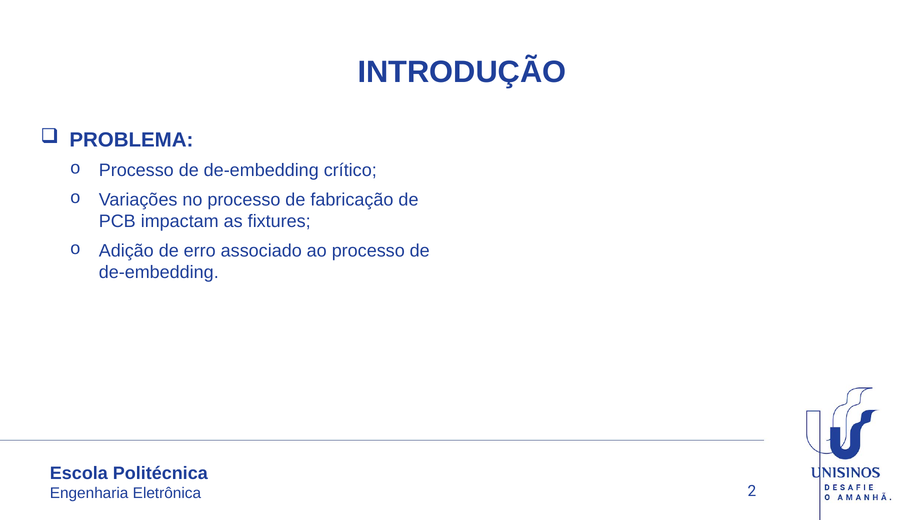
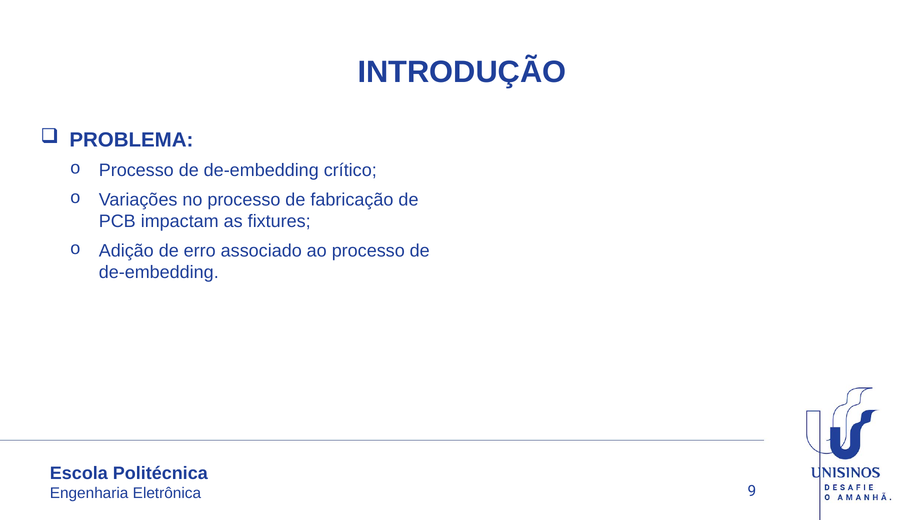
2: 2 -> 9 (752, 491)
